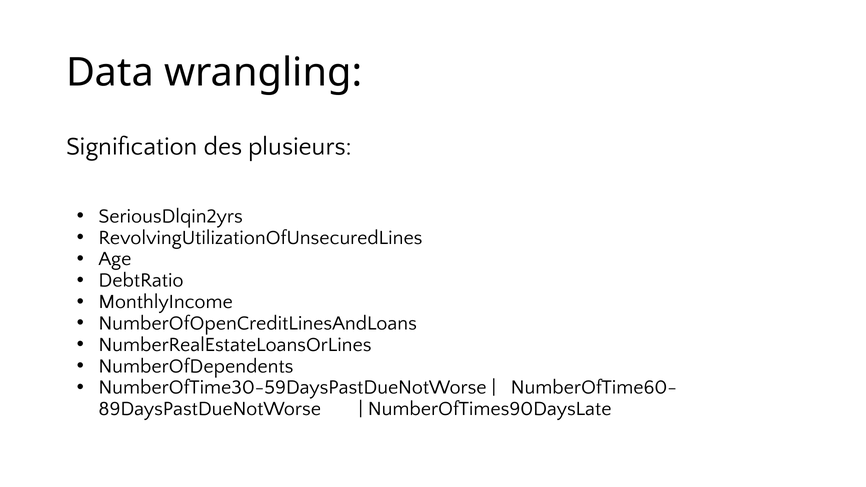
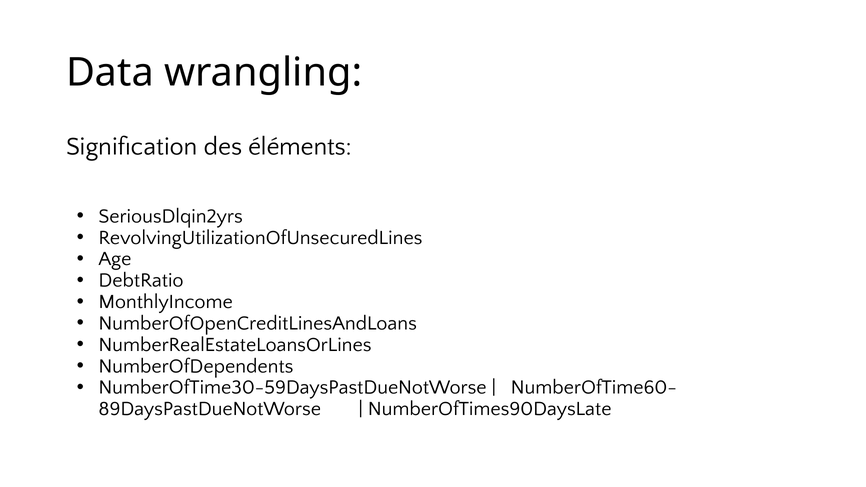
plusieurs: plusieurs -> éléments (300, 146)
